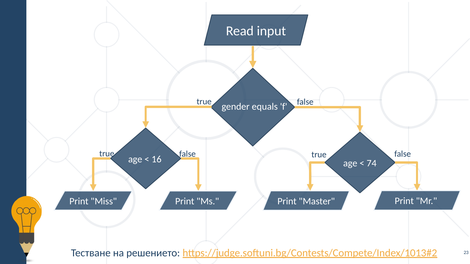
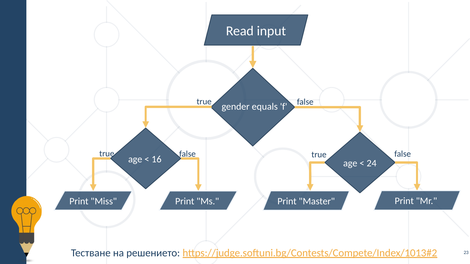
74: 74 -> 24 (372, 164)
